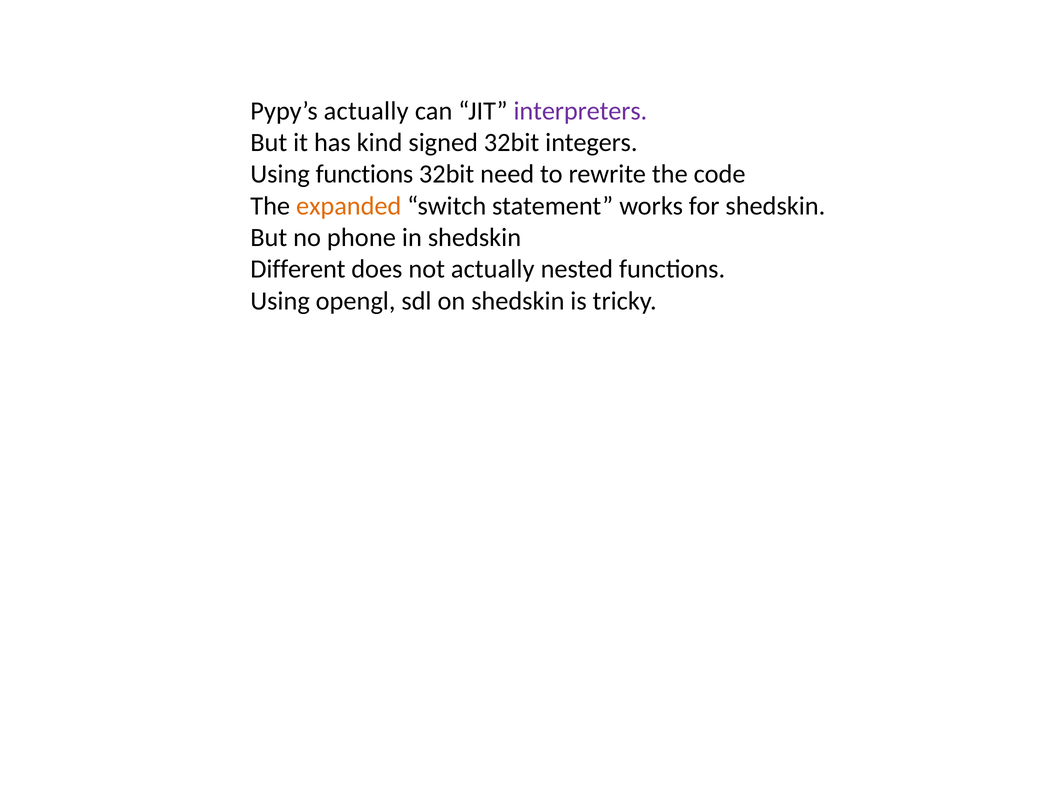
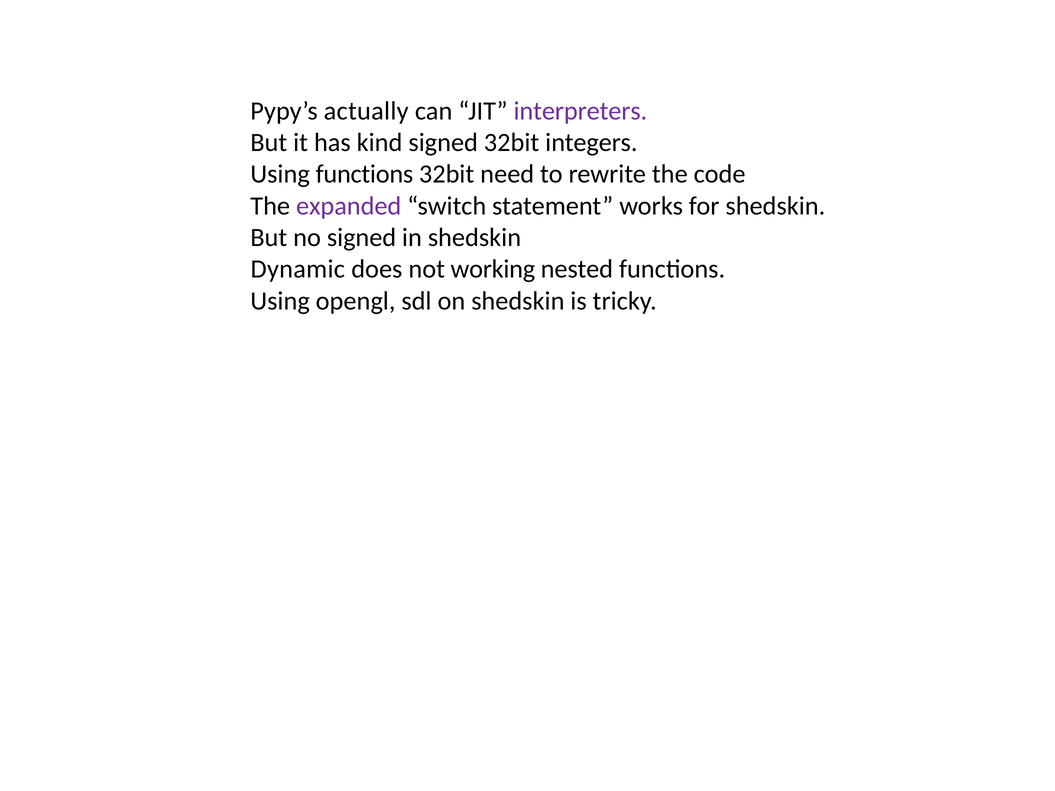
expanded colour: orange -> purple (349, 206)
no phone: phone -> signed (362, 238)
Different: Different -> Dynamic (298, 269)
not actually: actually -> working (493, 269)
